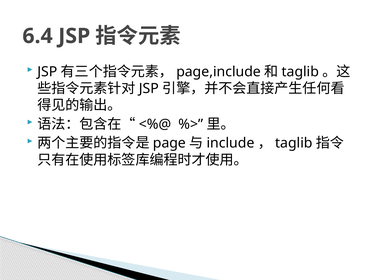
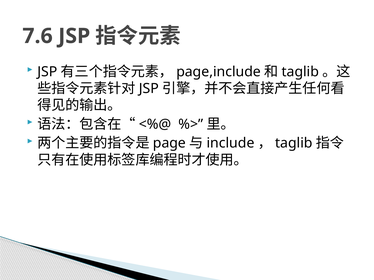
6.4: 6.4 -> 7.6 (38, 36)
